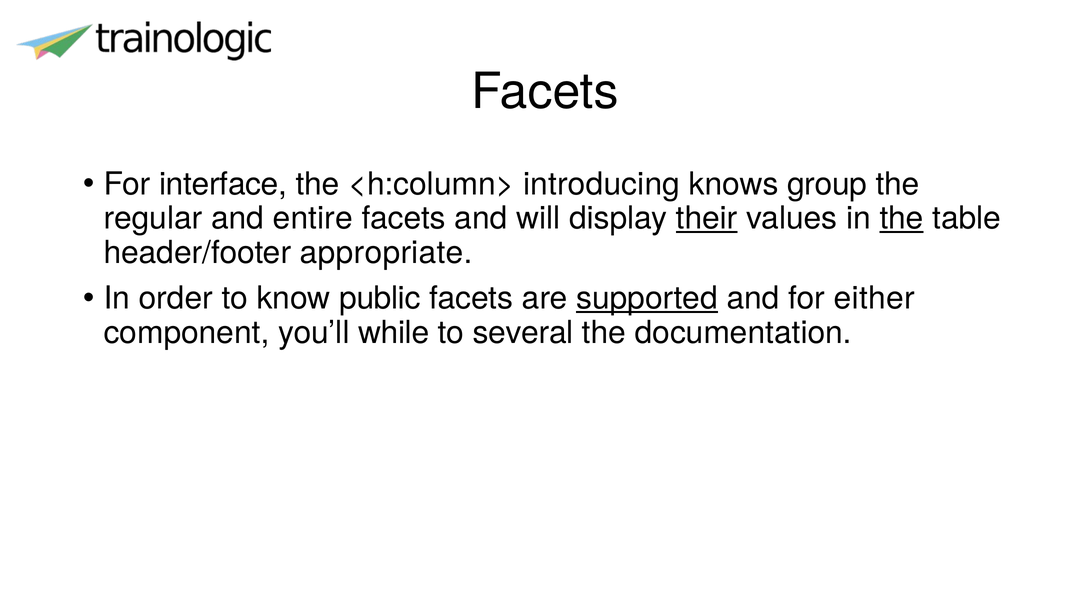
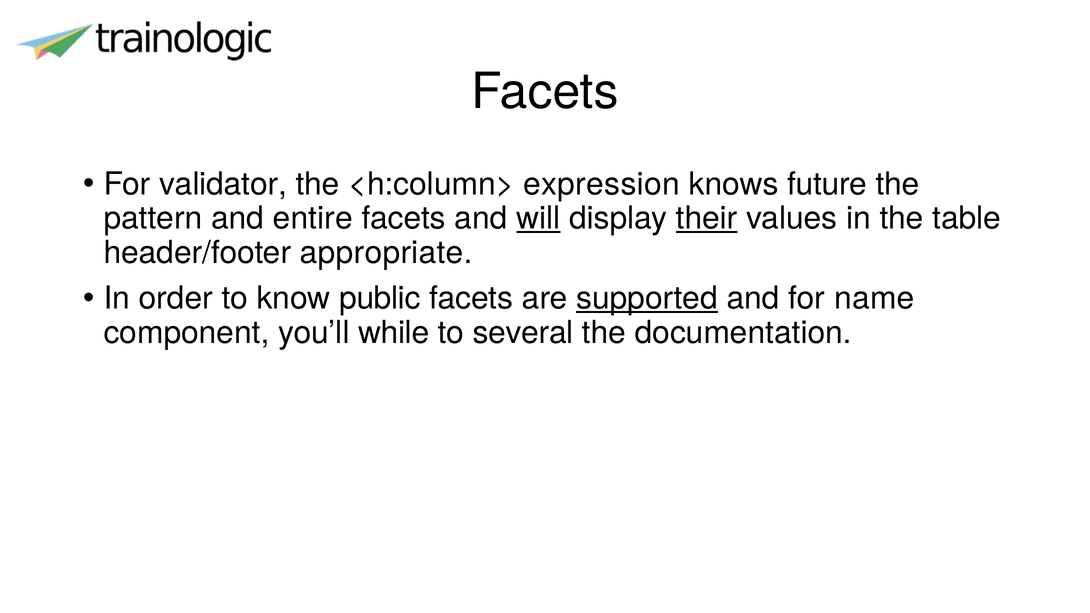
interface: interface -> validator (223, 184)
introducing: introducing -> expression (602, 184)
group: group -> future (827, 184)
regular: regular -> pattern (153, 219)
will underline: none -> present (538, 219)
the underline: present -> none (902, 219)
either: either -> name (874, 298)
